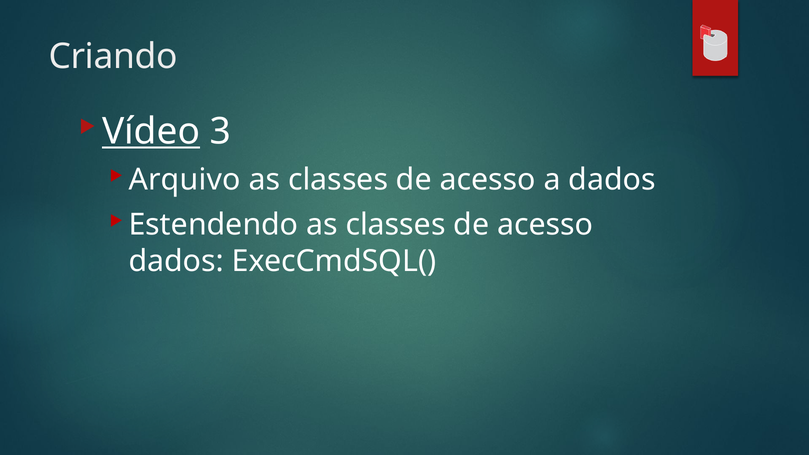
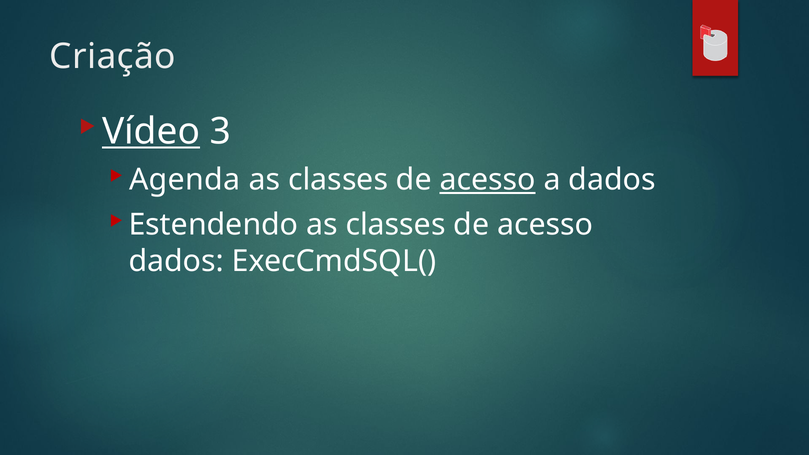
Criando: Criando -> Criação (113, 57)
Arquivo: Arquivo -> Agenda (185, 180)
acesso underline: none -> present (488, 180)
